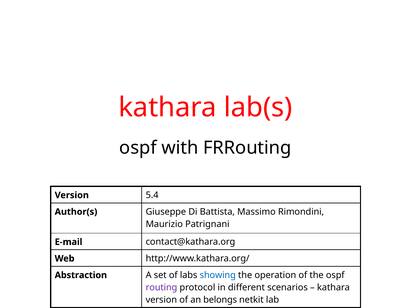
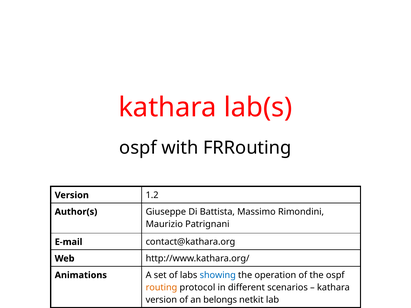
5.4: 5.4 -> 1.2 (152, 195)
Abstraction: Abstraction -> Animations (81, 275)
routing colour: purple -> orange (161, 288)
